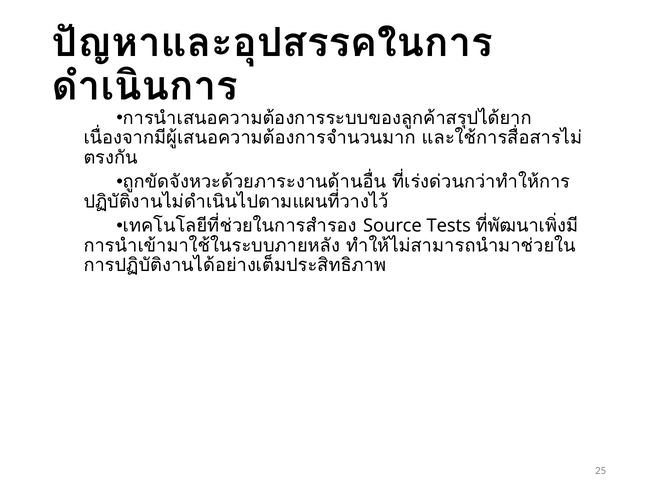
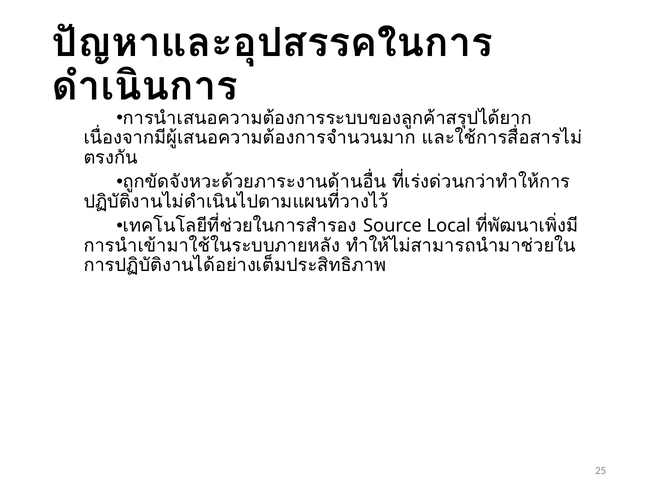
Tests: Tests -> Local (449, 226)
